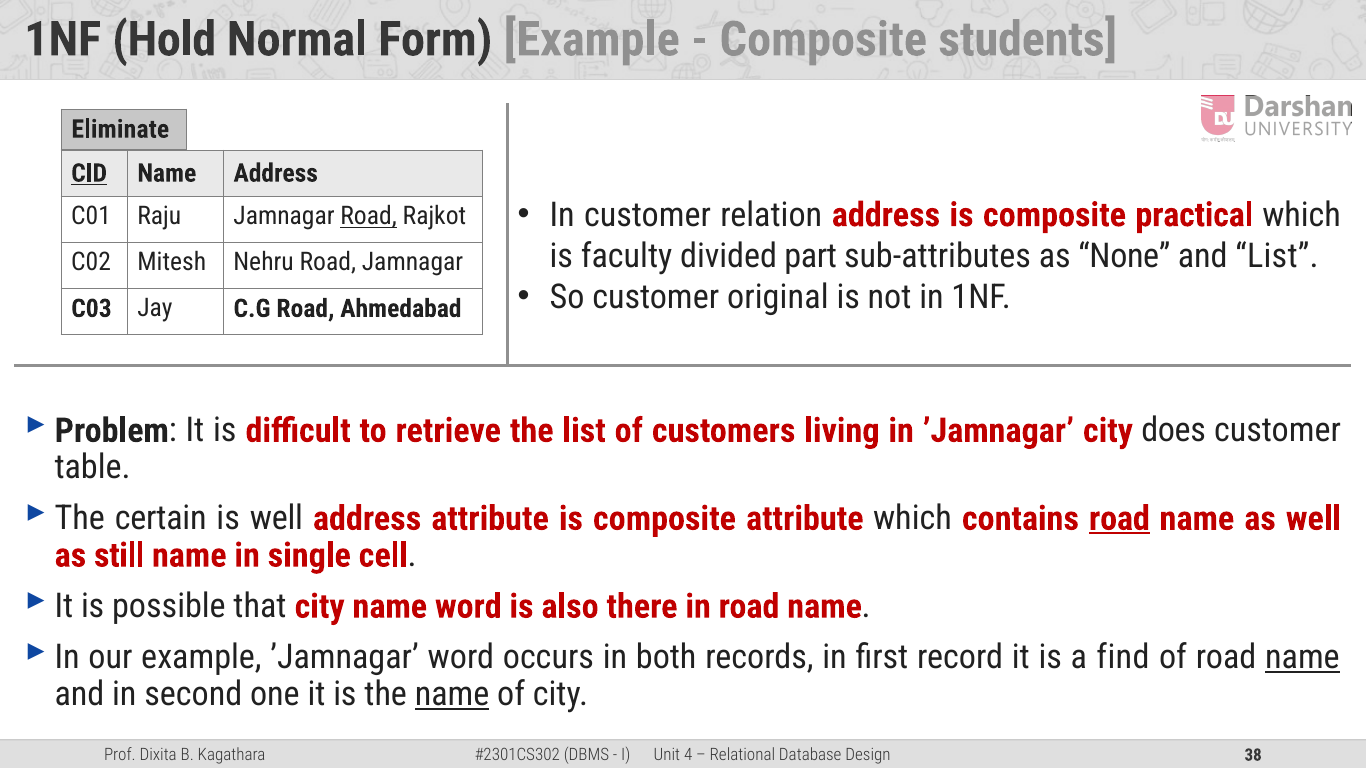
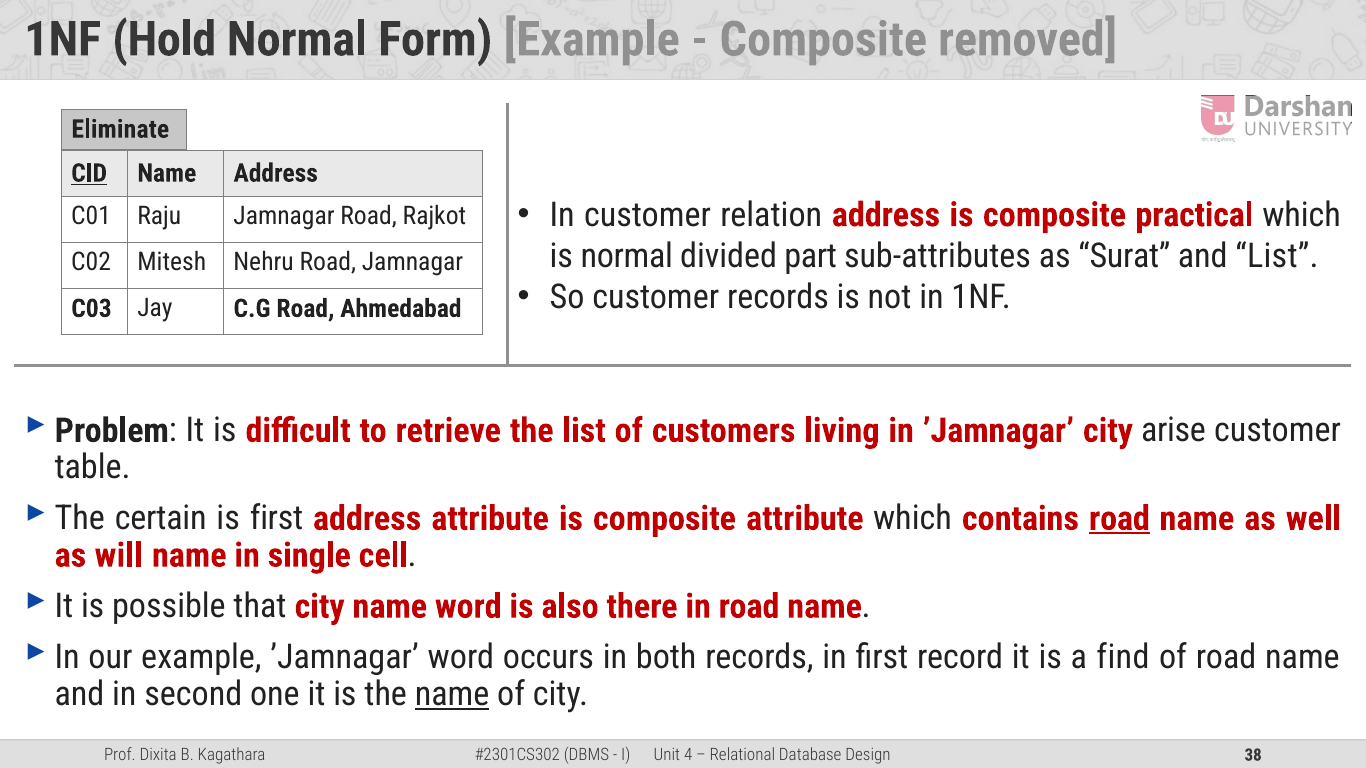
students: students -> removed (1028, 40)
Road underline: present -> none (369, 216)
is faculty: faculty -> normal (627, 256)
None: None -> Surat (1124, 256)
customer original: original -> records (778, 297)
does: does -> arise (1174, 431)
is well: well -> first (276, 519)
still: still -> will (119, 556)
name underline: present -> none (1302, 658)
